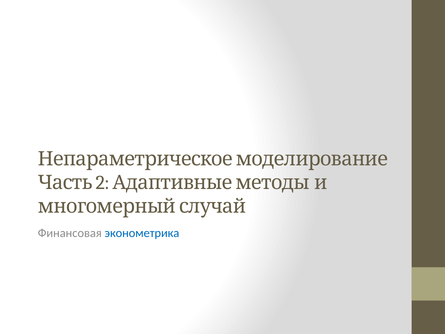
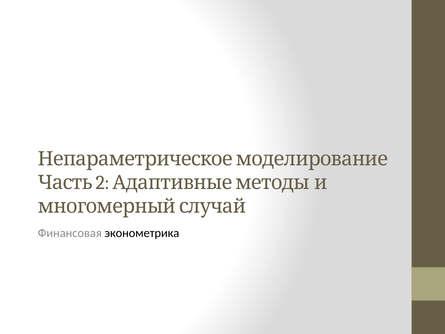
эконометрика colour: blue -> black (142, 233)
